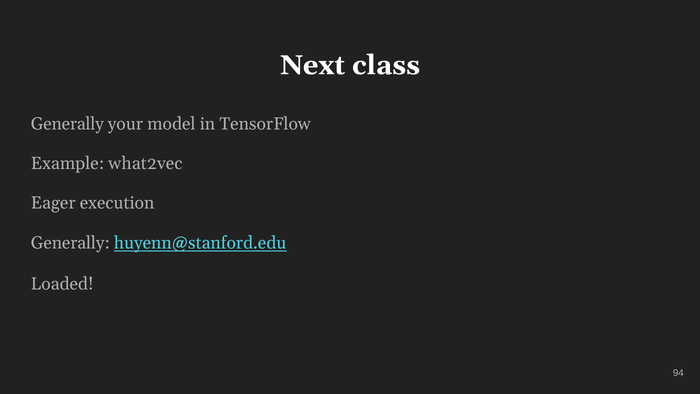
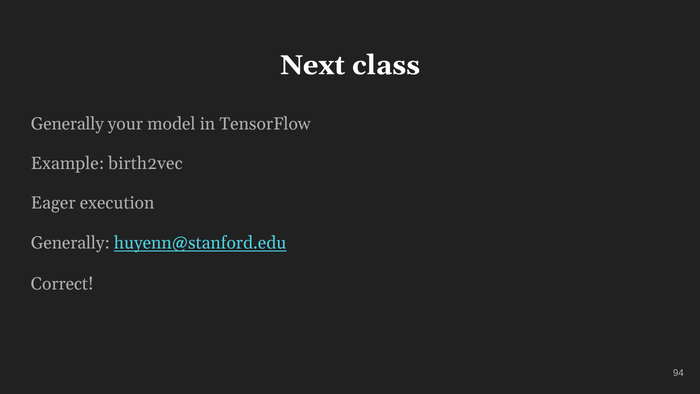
what2vec: what2vec -> birth2vec (145, 163)
Loaded: Loaded -> Correct (62, 284)
